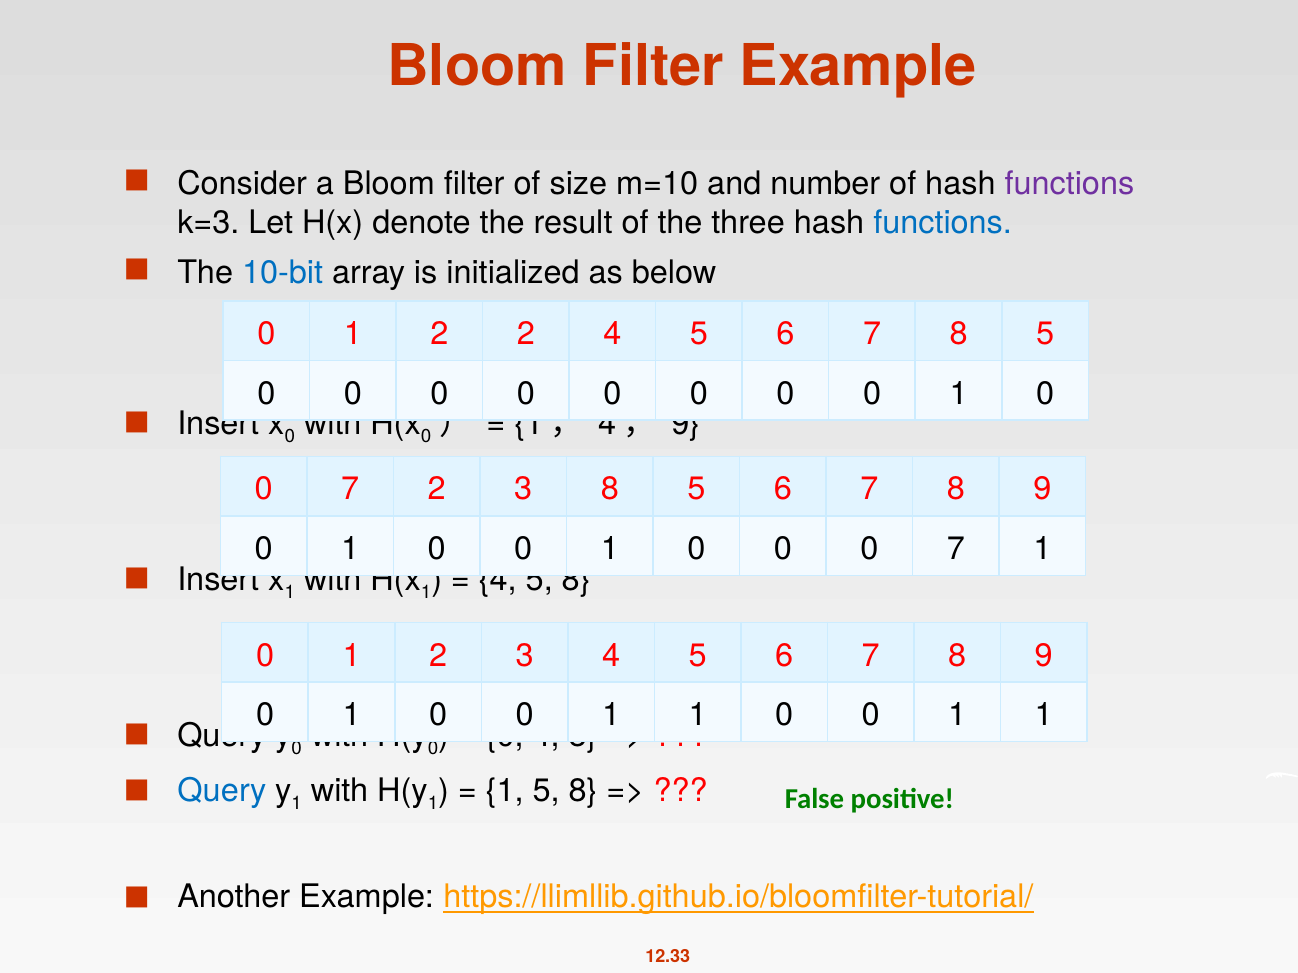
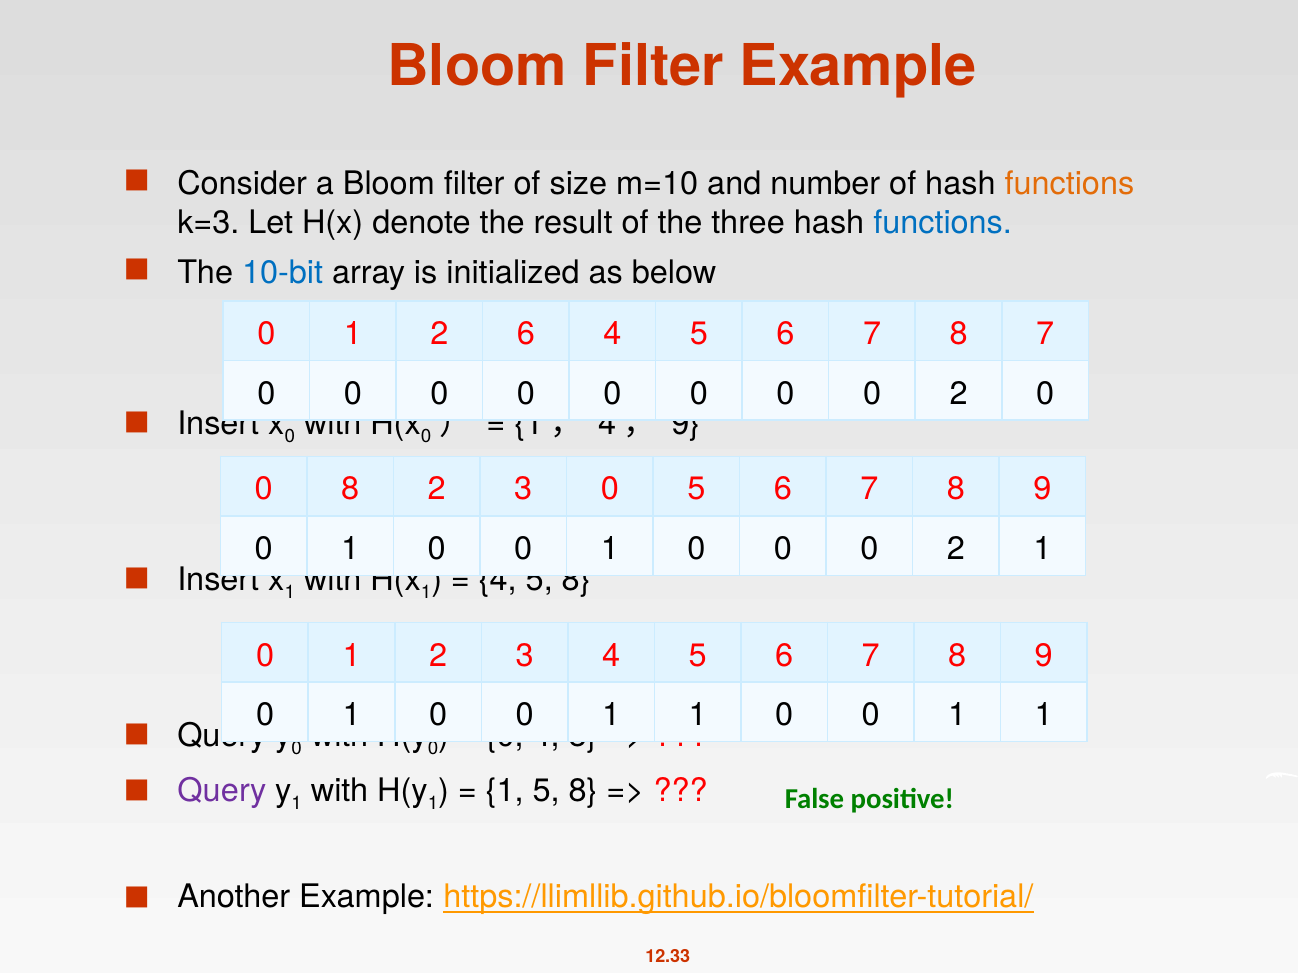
functions colour: purple -> orange (1069, 183)
2 2: 2 -> 6 (526, 334)
7 8 5: 5 -> 7 (1045, 334)
1: 1 -> 2 (959, 394)
7: 7 -> 8 (350, 490)
3 8: 8 -> 0 (610, 490)
7: 7 -> 2 (956, 549)
Query colour: blue -> purple (222, 791)
